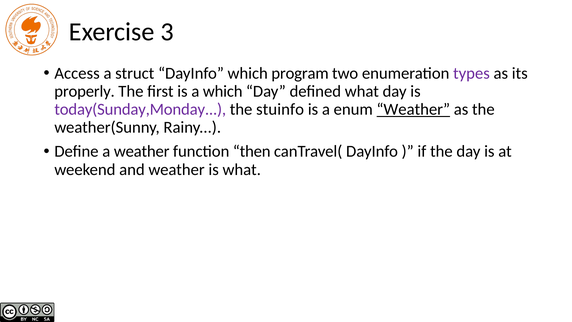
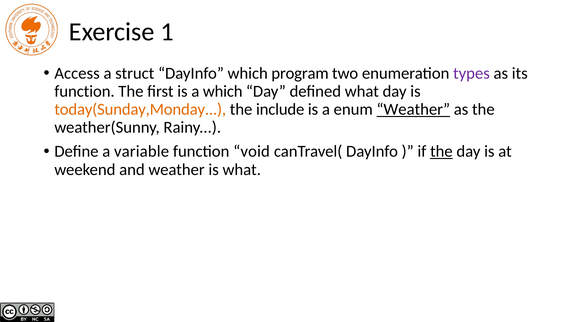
3: 3 -> 1 (167, 32)
properly: properly -> function (85, 91)
today(Sunday,Monday colour: purple -> orange (140, 109)
stuinfo: stuinfo -> include (280, 109)
a weather: weather -> variable (142, 151)
then: then -> void (252, 151)
the underline: none -> present (441, 151)
